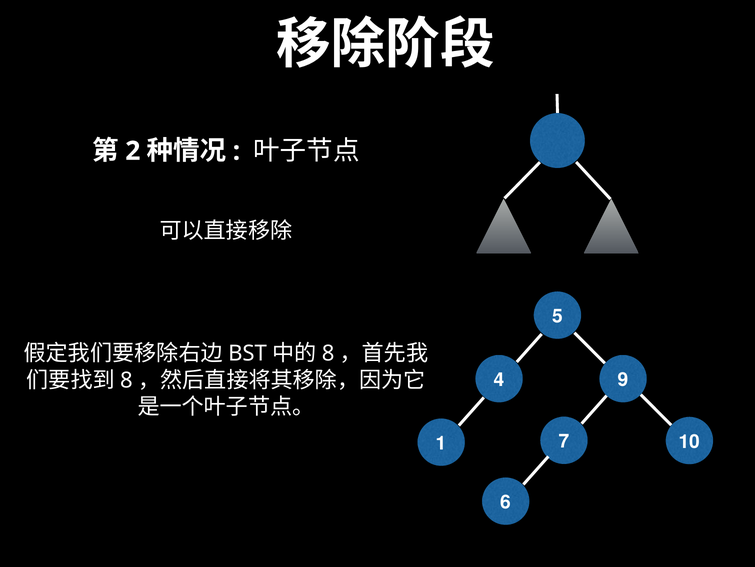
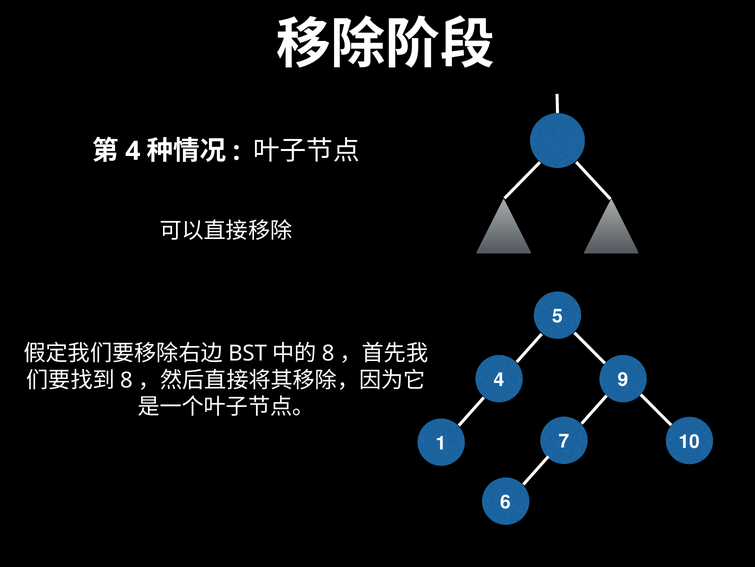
2: 2 -> 4 (133, 151)
